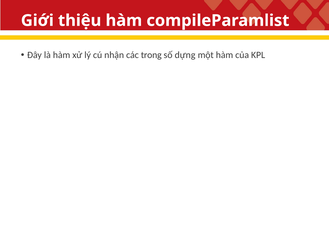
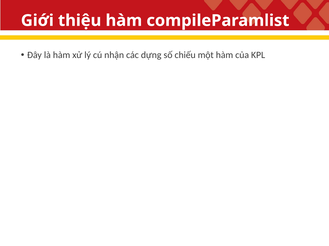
trong: trong -> dựng (151, 55)
dựng: dựng -> chiếu (185, 55)
